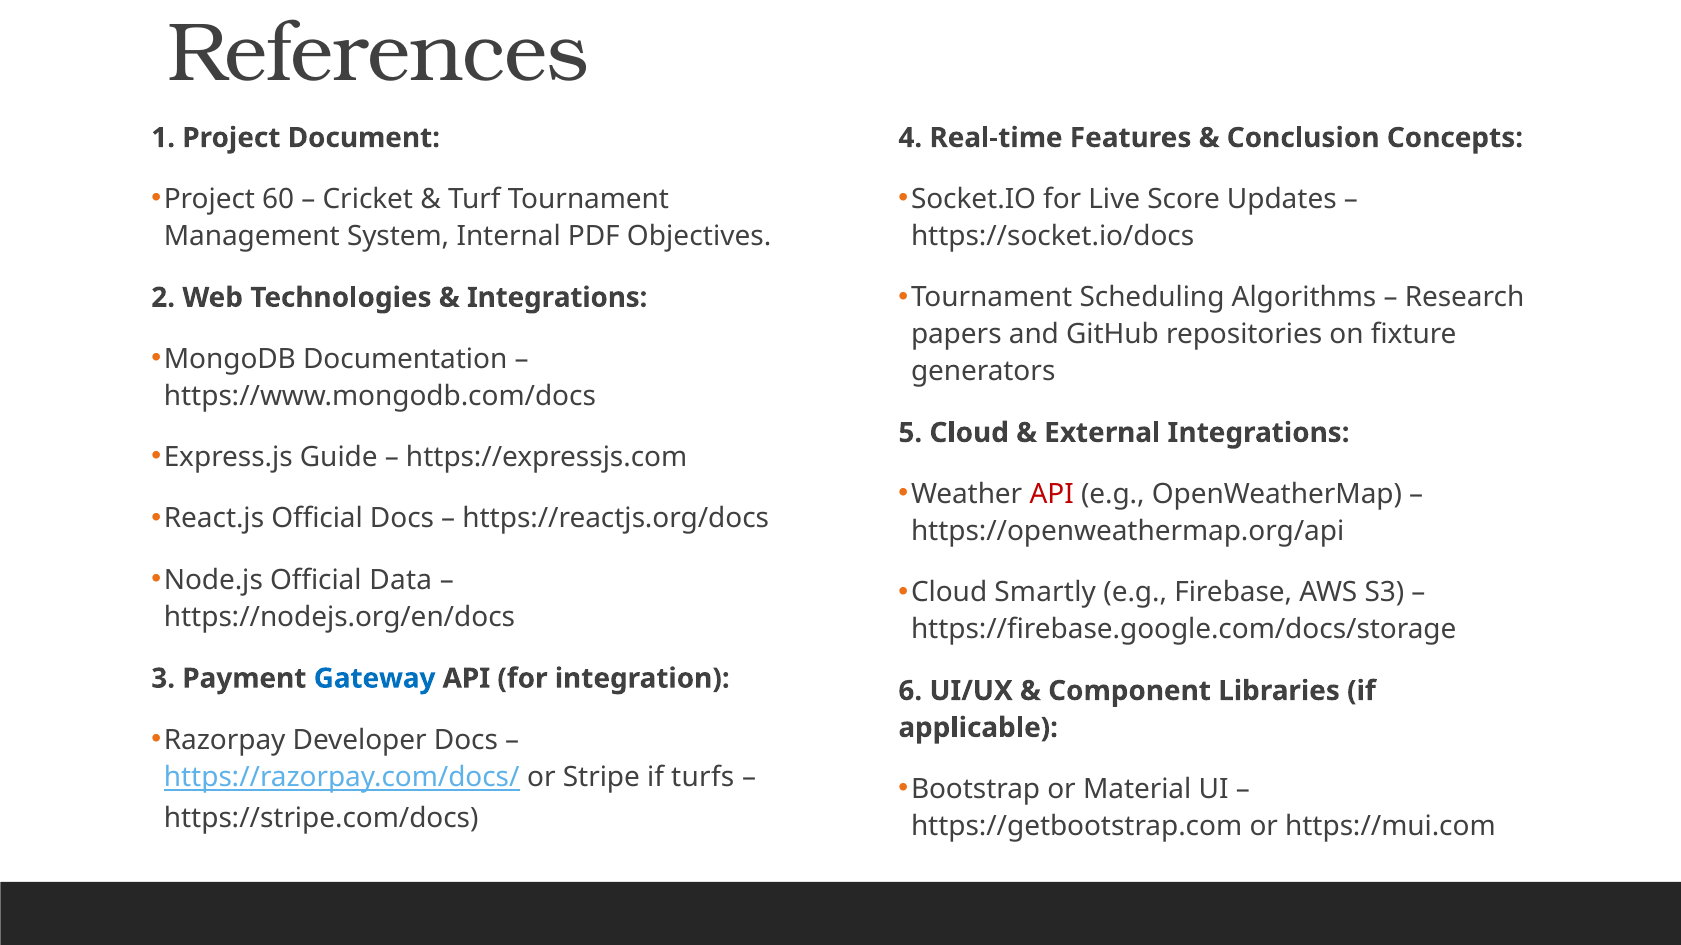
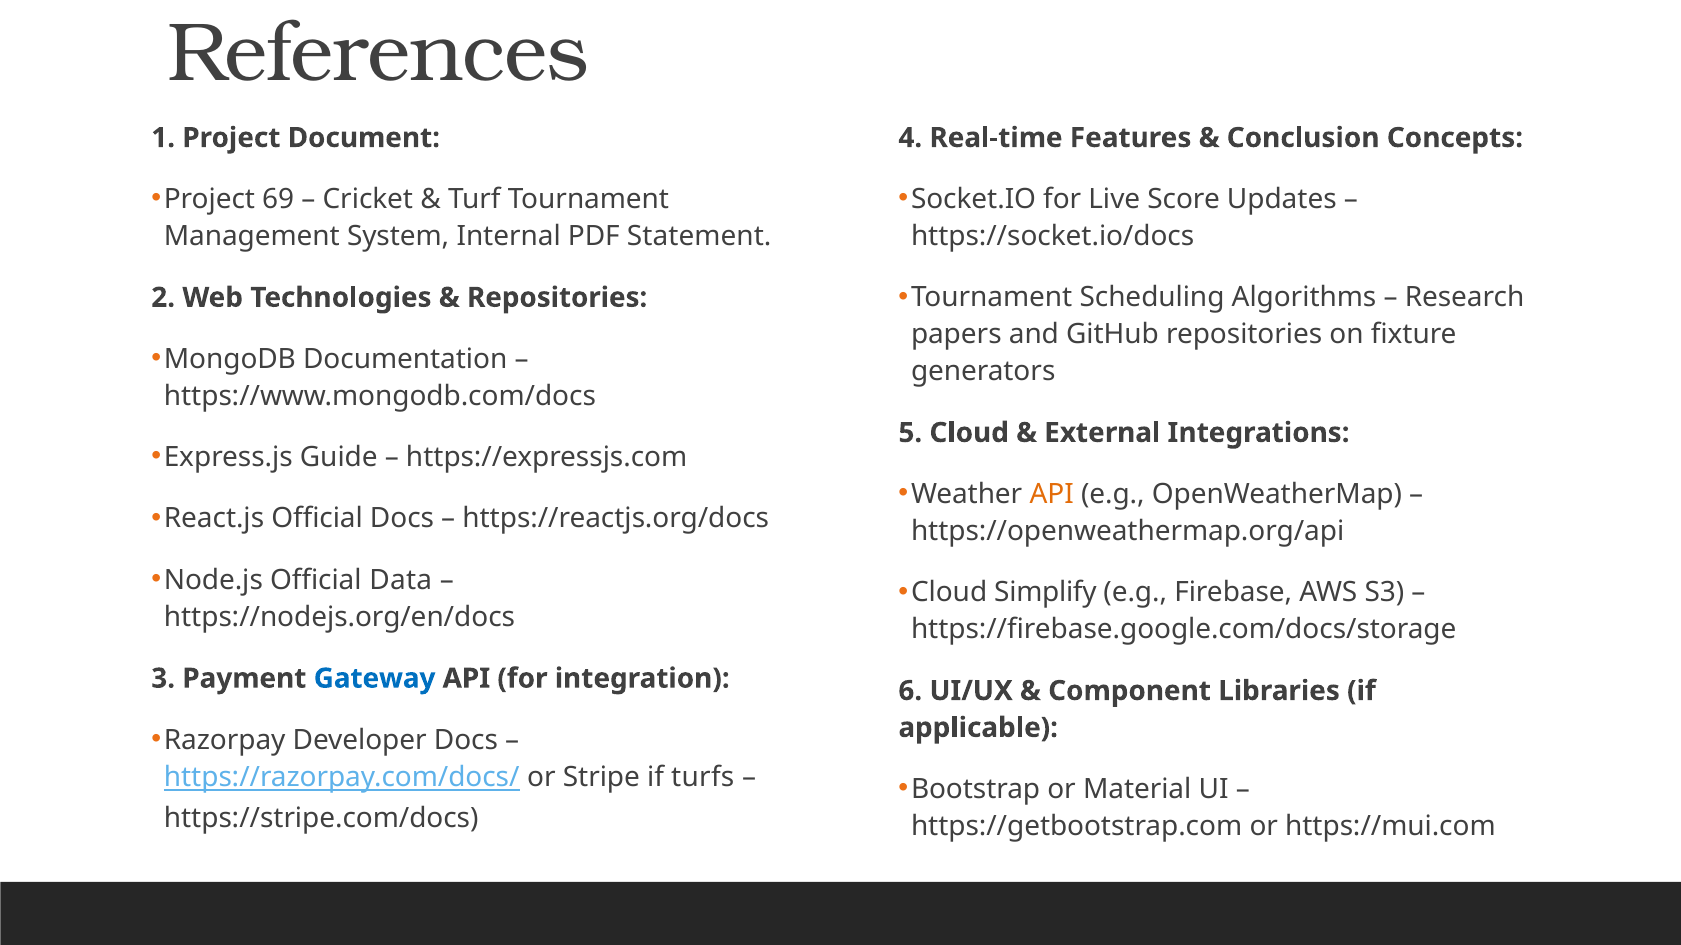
60: 60 -> 69 (278, 199)
Objectives: Objectives -> Statement (699, 236)
Integrations: Integrations -> Repositories (557, 298)
API colour: red -> orange (1052, 494)
Smartly: Smartly -> Simplify (1045, 593)
